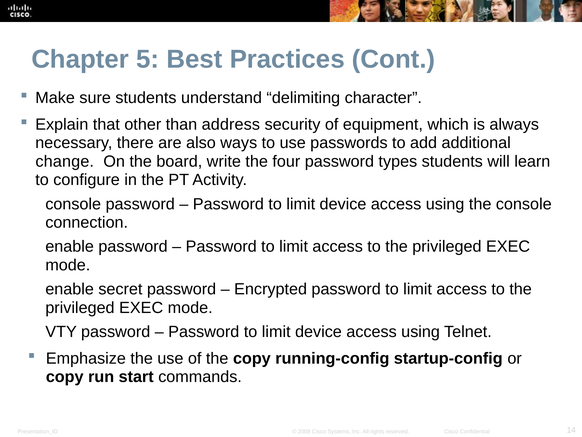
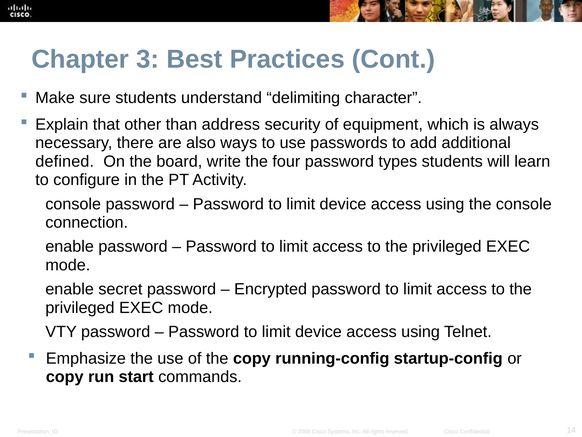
5: 5 -> 3 (148, 59)
change: change -> defined (65, 161)
